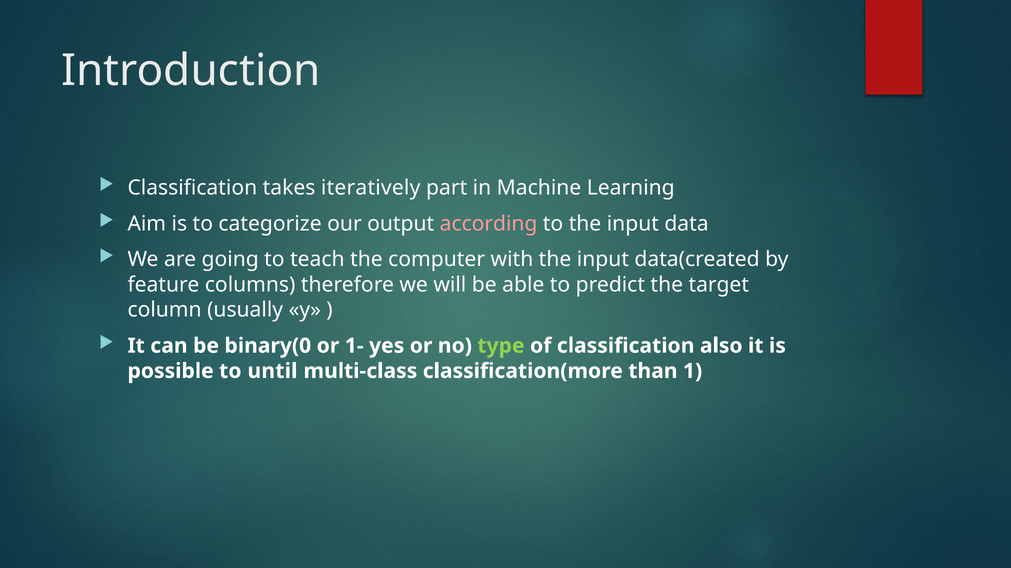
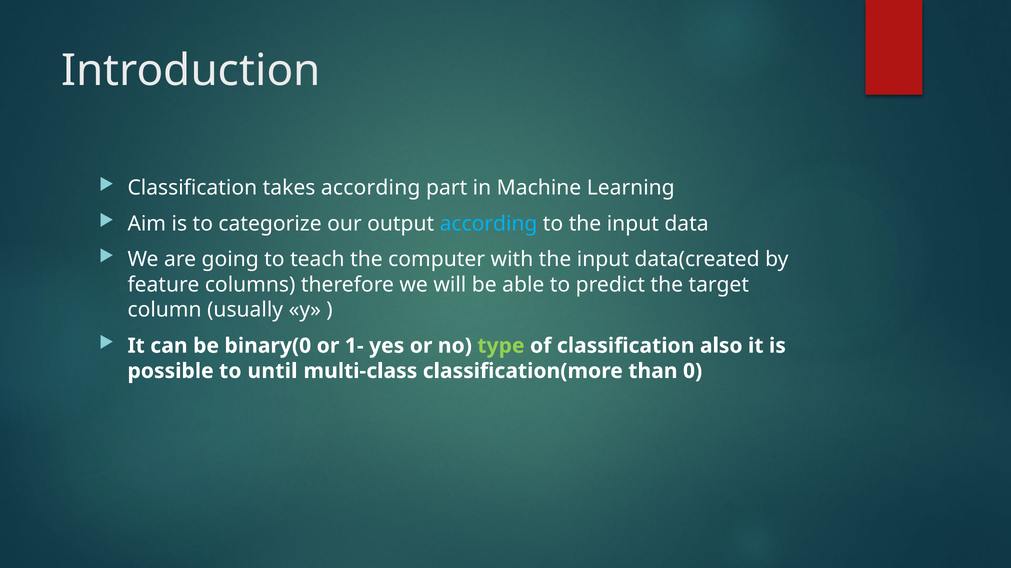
takes iteratively: iteratively -> according (371, 188)
according colour: pink -> light blue (489, 224)
1: 1 -> 0 (693, 371)
